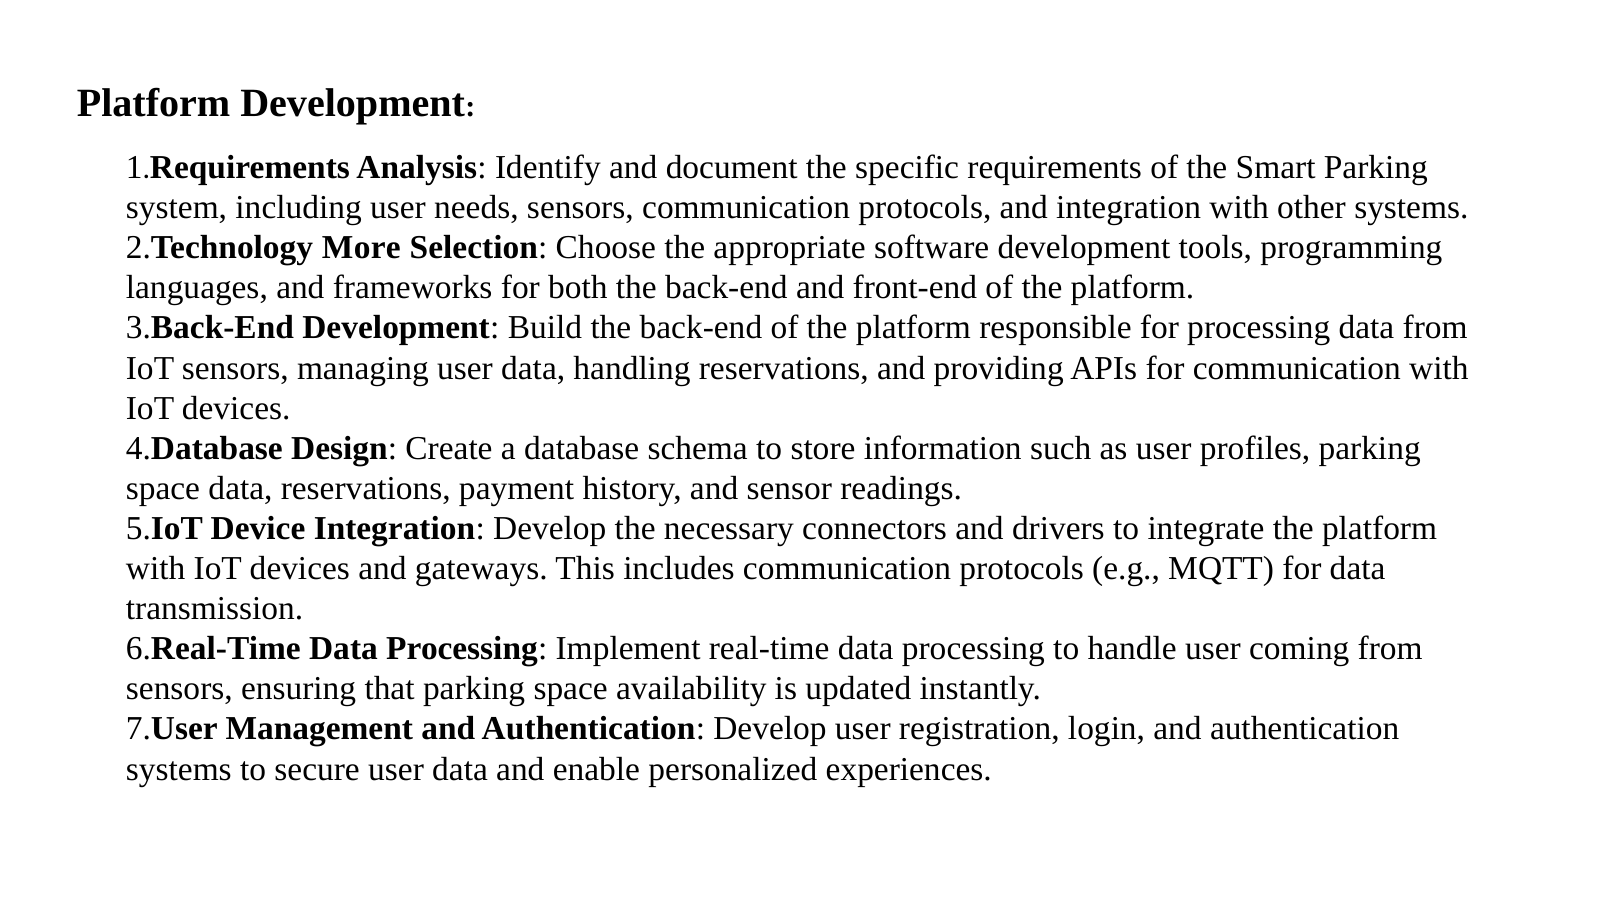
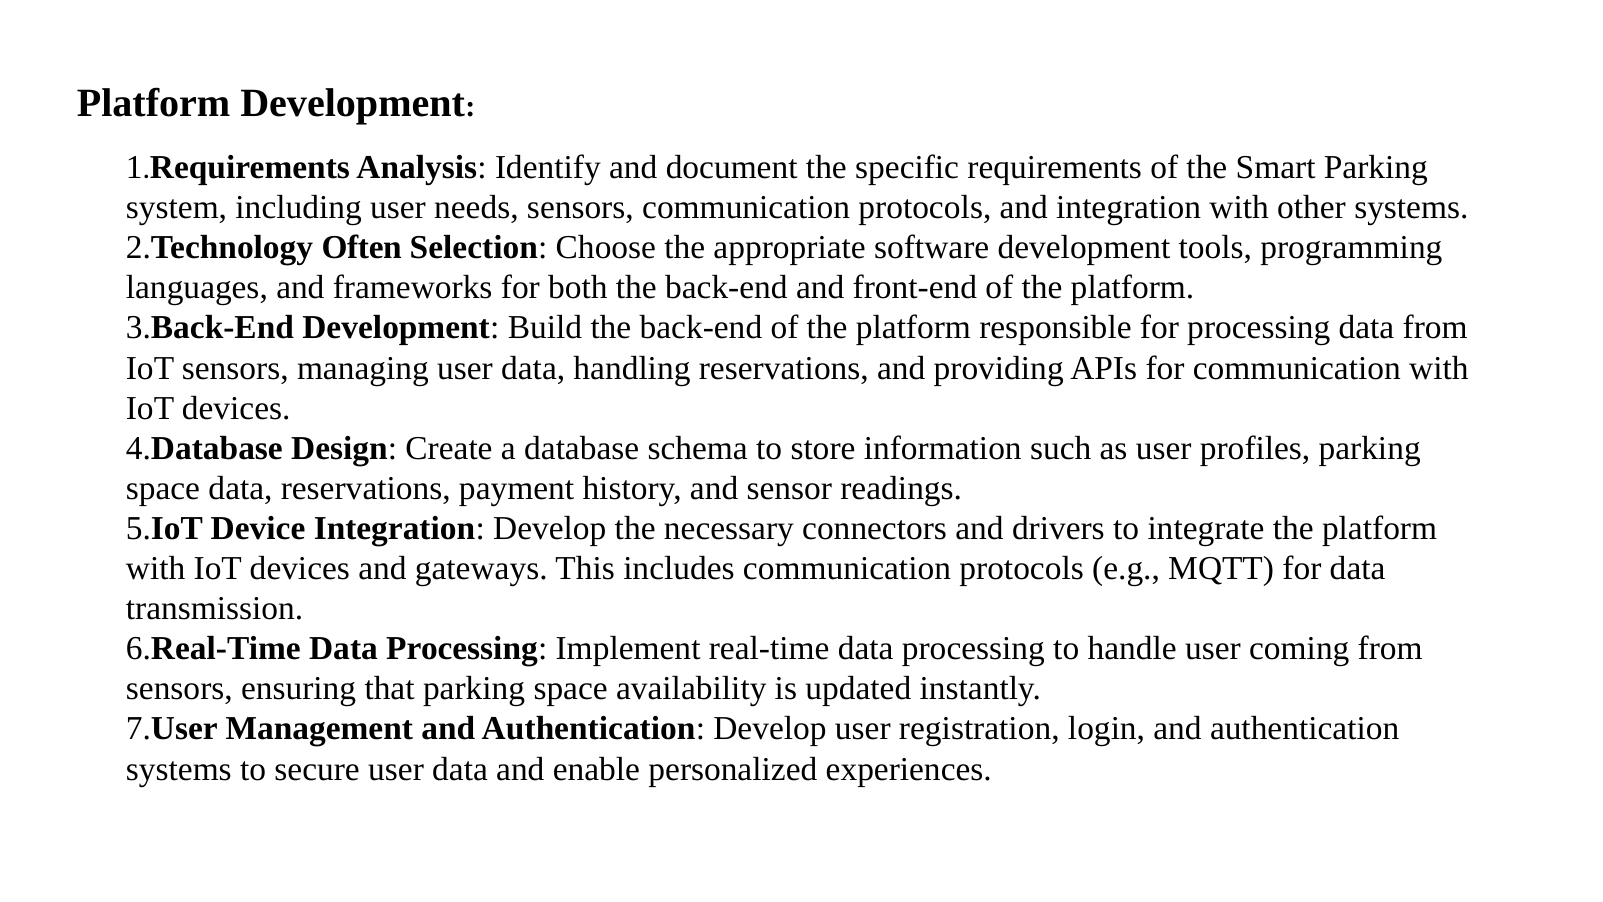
More: More -> Often (362, 248)
